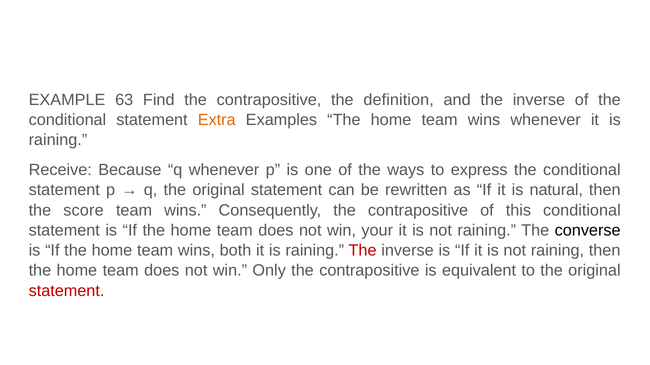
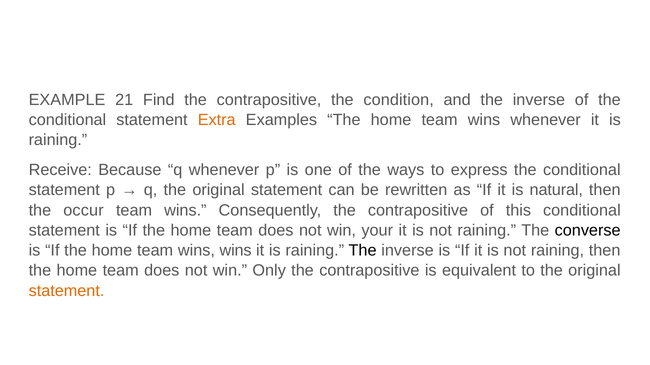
63: 63 -> 21 (124, 100)
definition: definition -> condition (399, 100)
score: score -> occur (83, 211)
wins both: both -> wins (236, 251)
The colour: red -> black (363, 251)
statement colour: red -> orange (67, 291)
